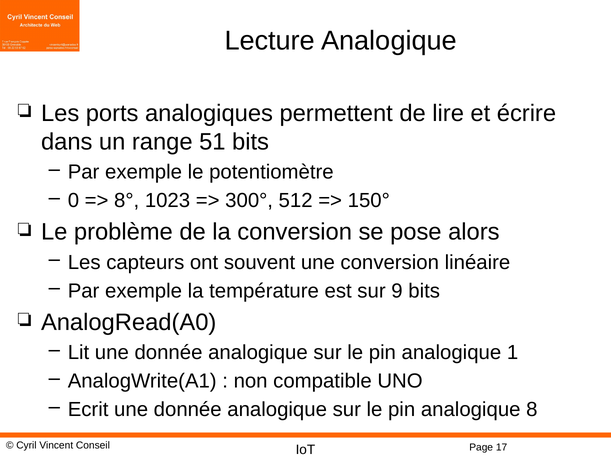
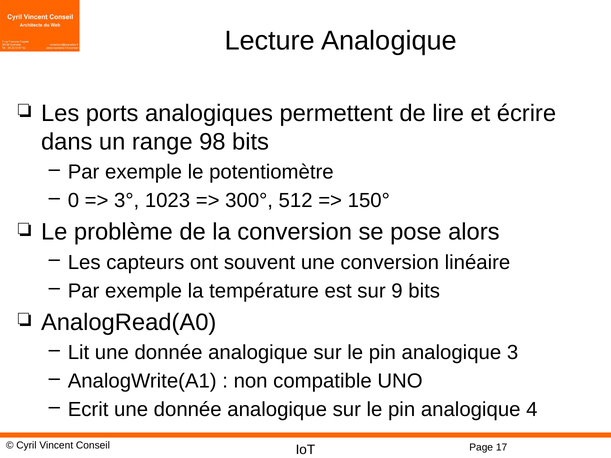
51: 51 -> 98 (212, 142)
8°: 8° -> 3° (127, 201)
1: 1 -> 3 (513, 353)
8: 8 -> 4 (532, 410)
